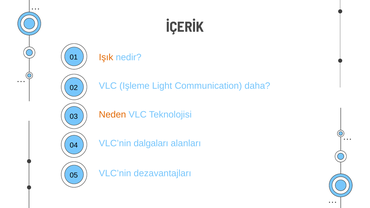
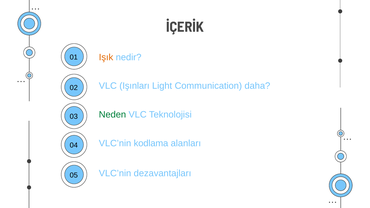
Işleme: Işleme -> Işınları (134, 86)
Neden colour: orange -> green (112, 115)
dalgaları: dalgaları -> kodlama (151, 143)
